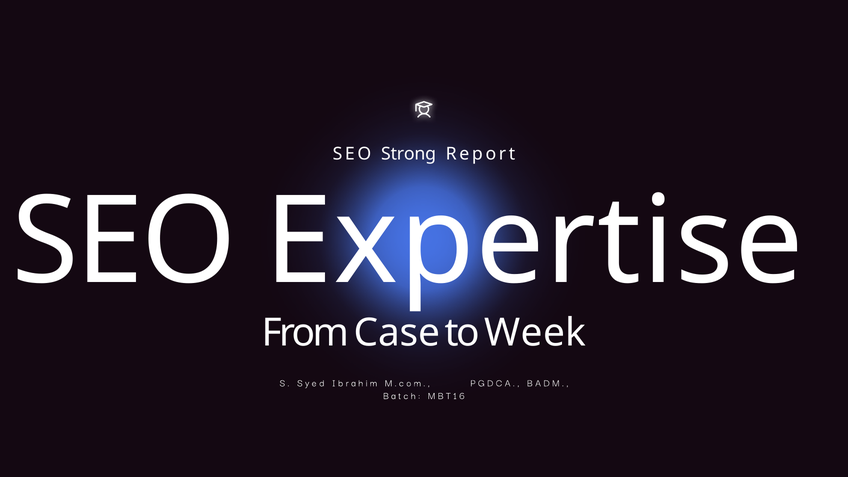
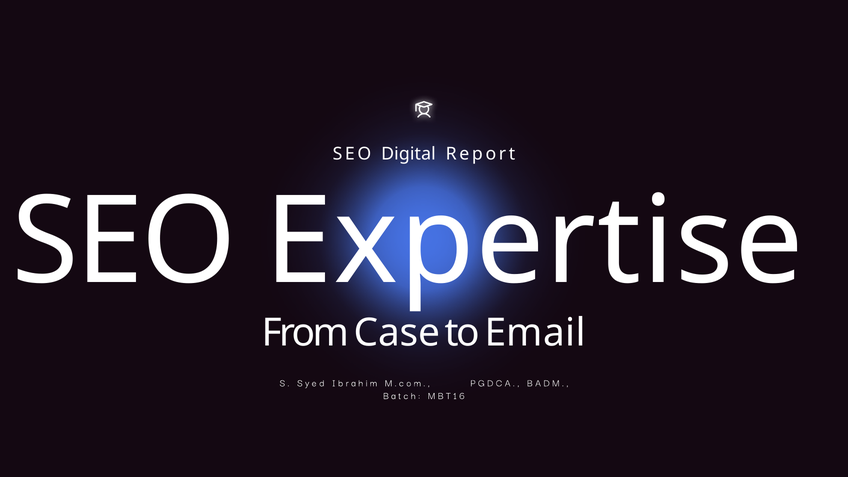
Strong: Strong -> Digital (408, 154)
Week: Week -> Email (535, 333)
